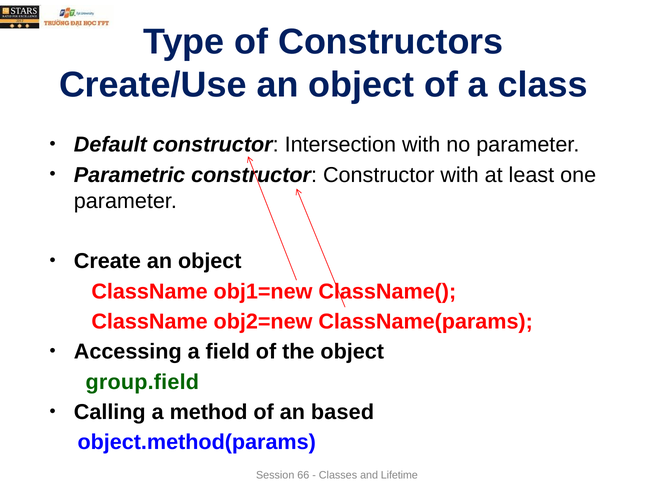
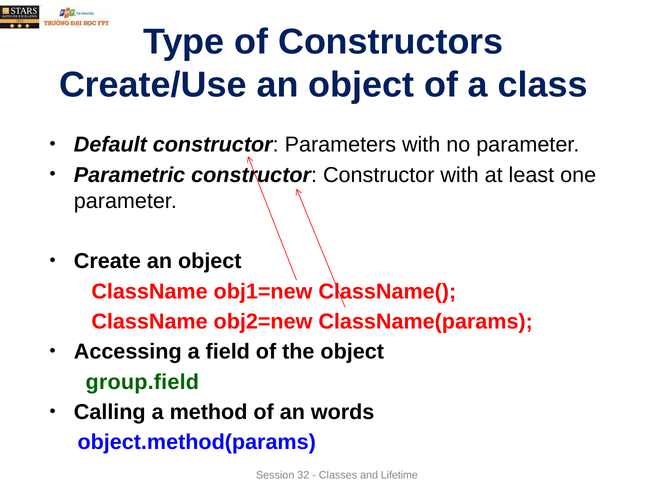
Intersection: Intersection -> Parameters (340, 145)
based: based -> words (343, 412)
66: 66 -> 32 (303, 475)
